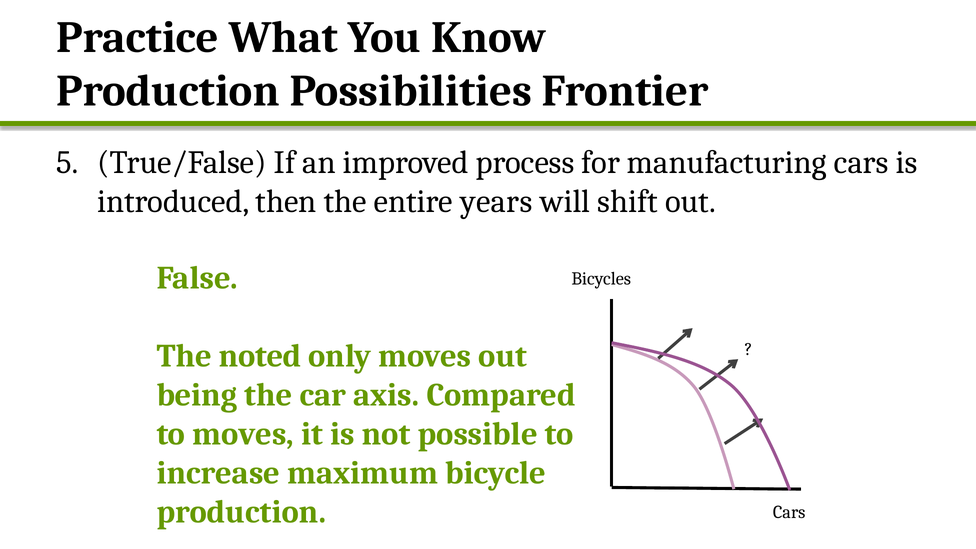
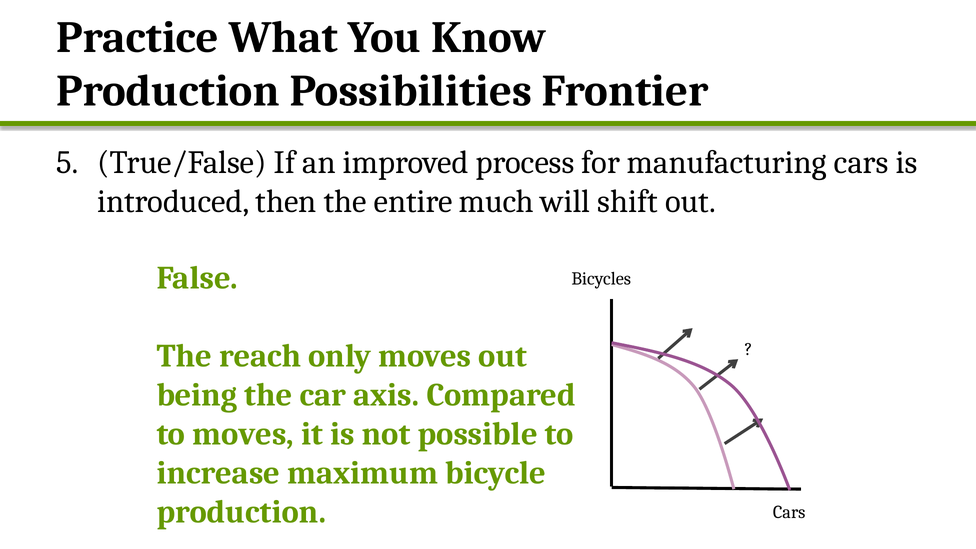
years: years -> much (496, 202)
noted: noted -> reach (260, 356)
